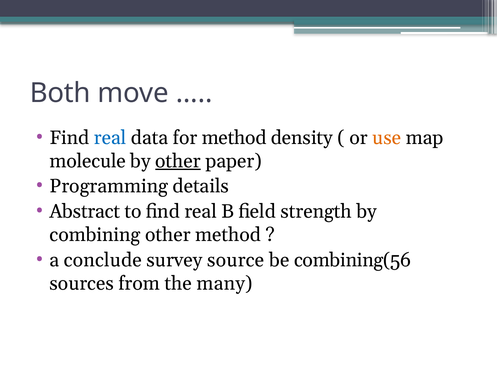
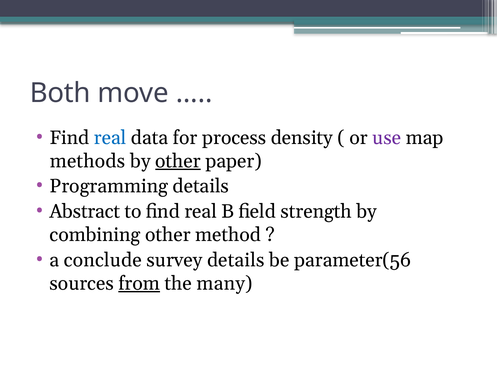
for method: method -> process (234, 138)
use colour: orange -> purple (387, 138)
molecule: molecule -> methods (88, 161)
survey source: source -> details (236, 260)
combining(56: combining(56 -> parameter(56 (353, 260)
from underline: none -> present (139, 283)
